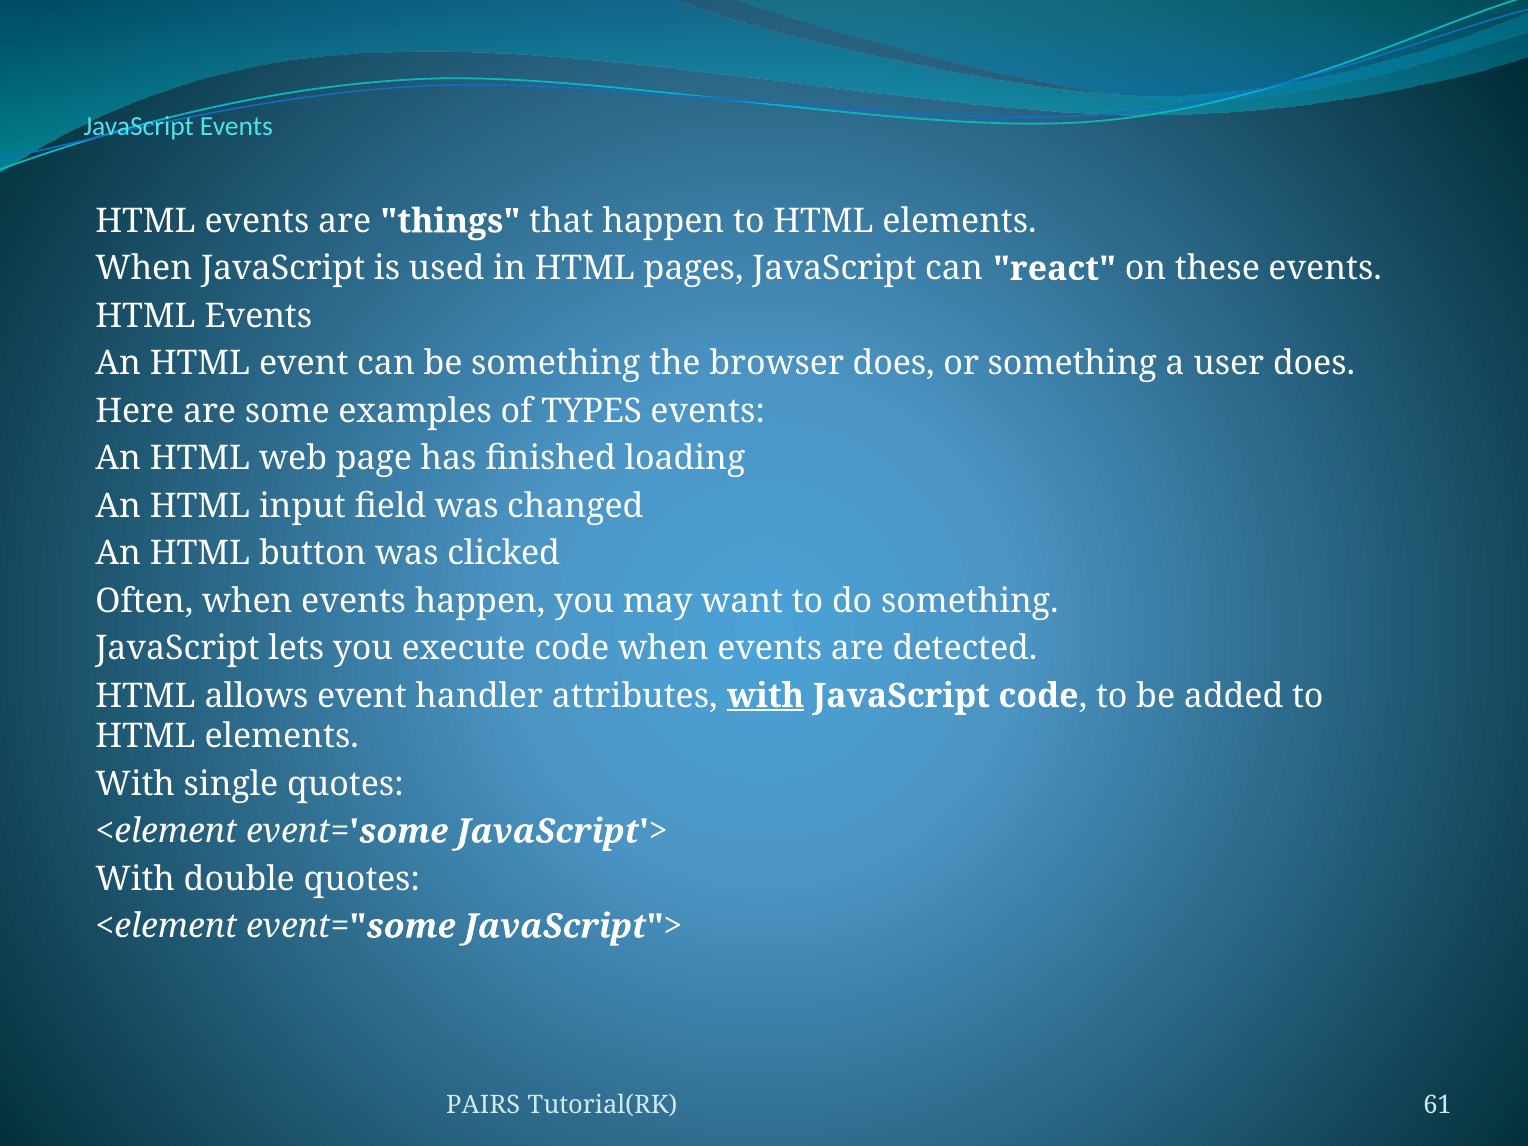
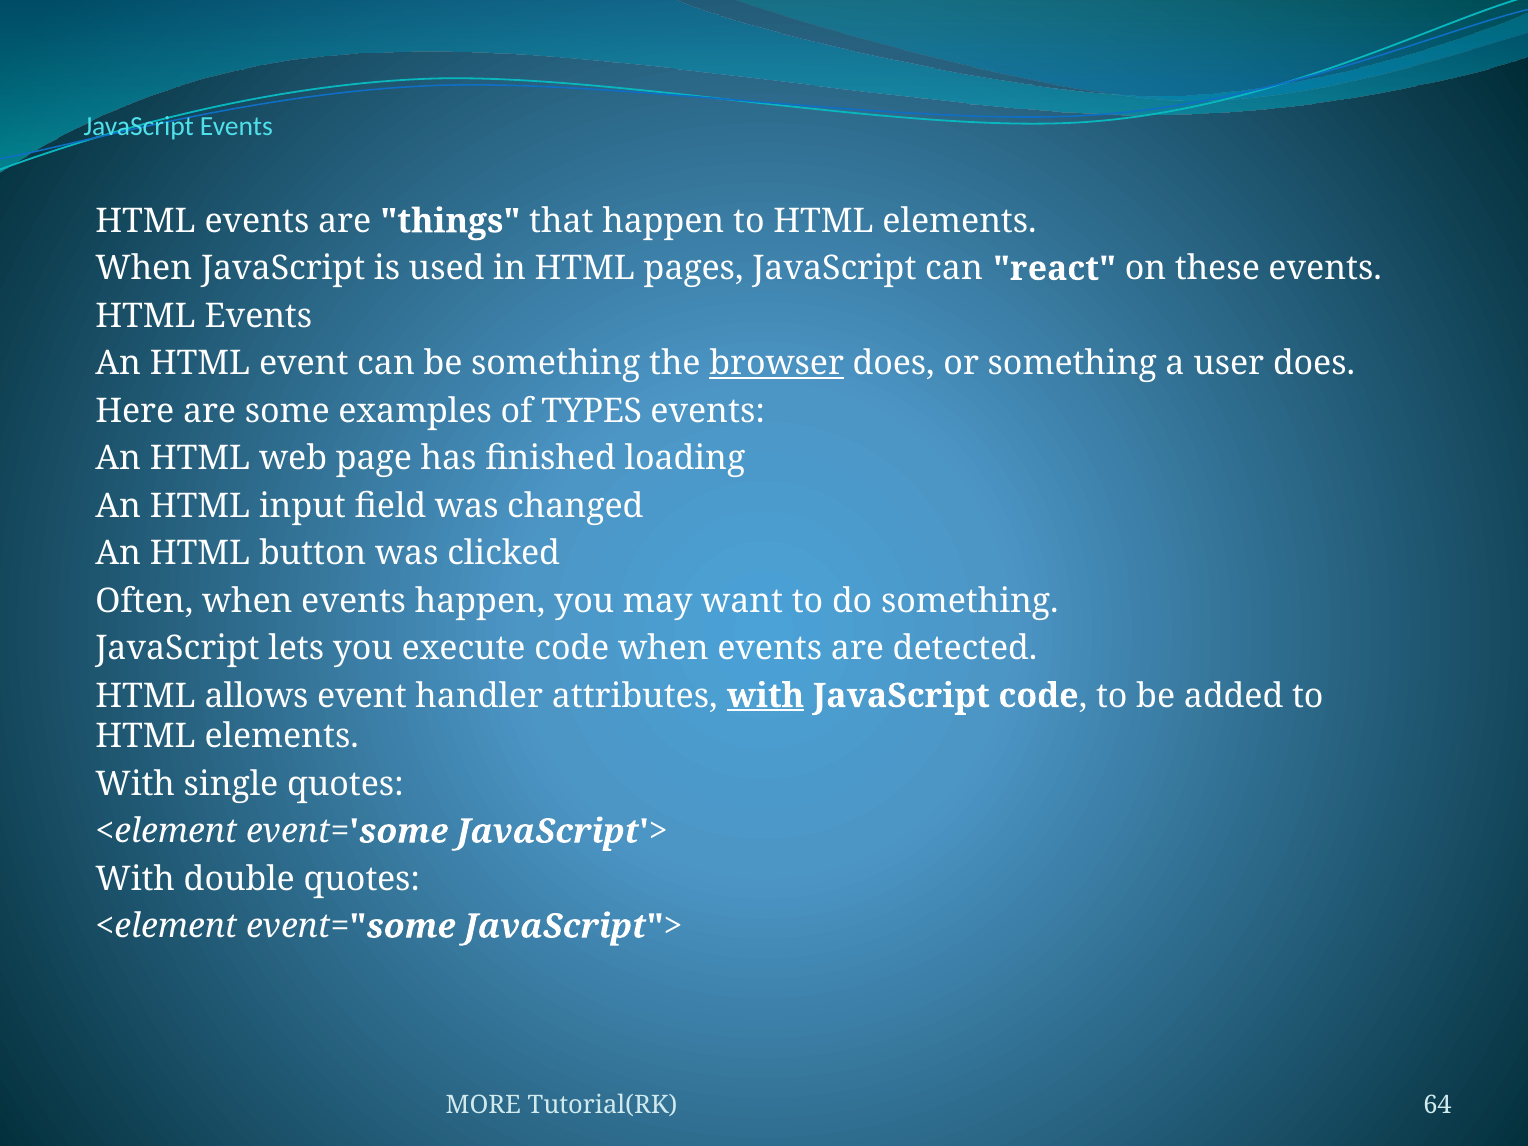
browser underline: none -> present (777, 364)
PAIRS: PAIRS -> MORE (483, 1106)
61: 61 -> 64 (1437, 1106)
